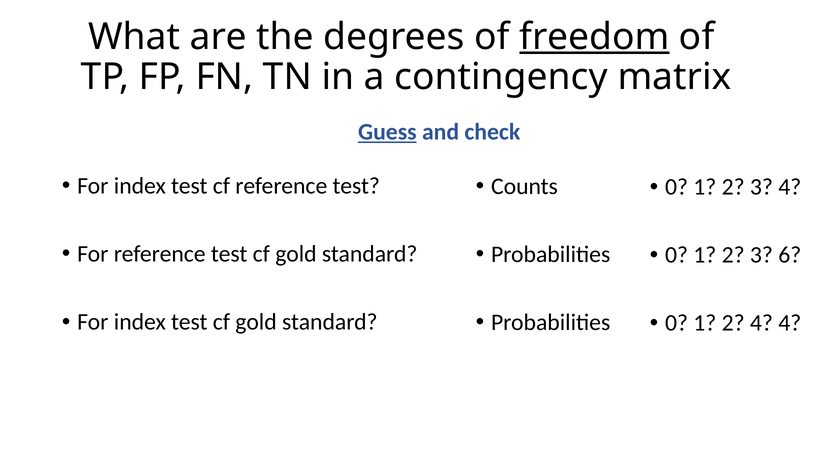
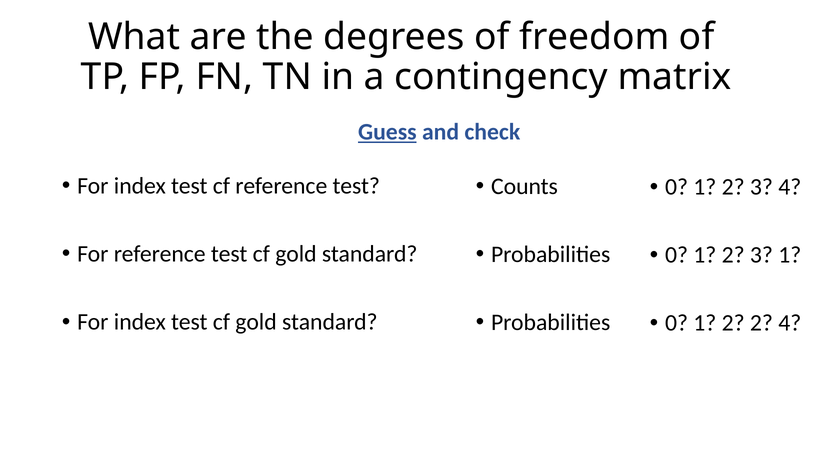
freedom underline: present -> none (594, 37)
3 6: 6 -> 1 (790, 255)
2 4: 4 -> 2 (761, 323)
